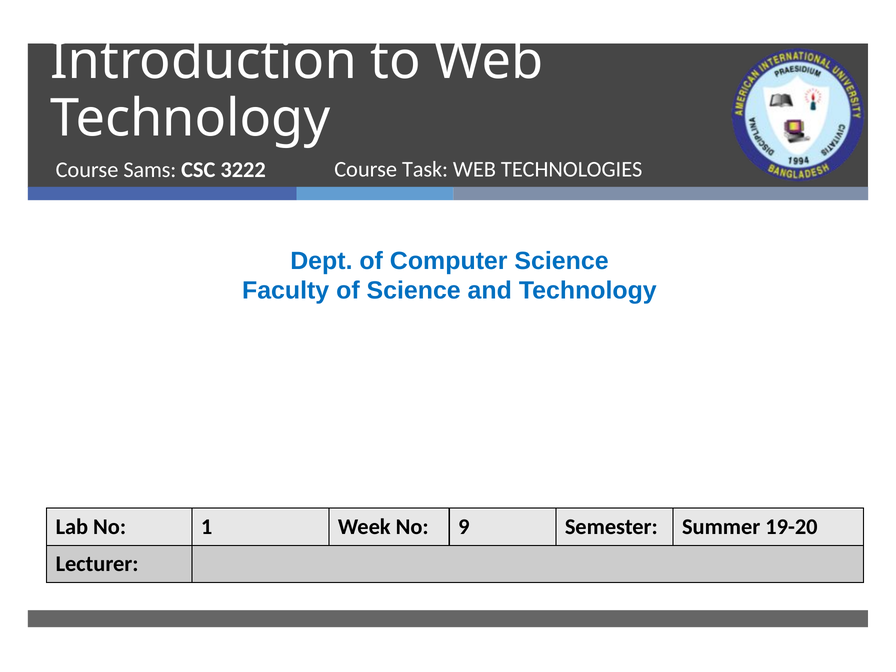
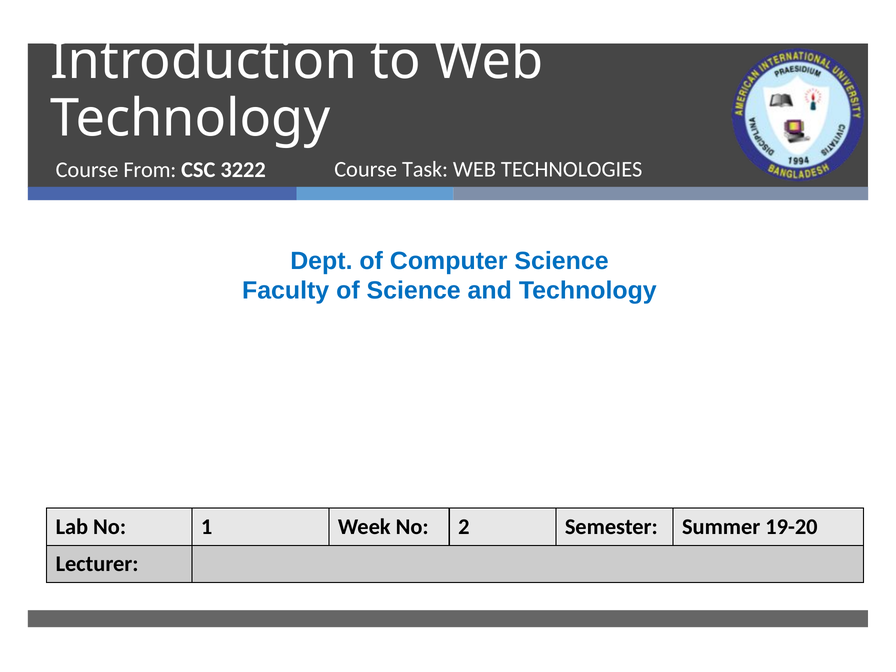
Sams: Sams -> From (150, 170)
9: 9 -> 2 (464, 527)
